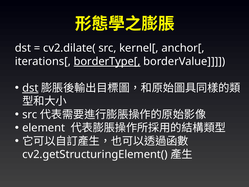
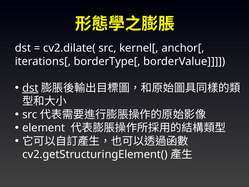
borderType[ underline: present -> none (107, 61)
